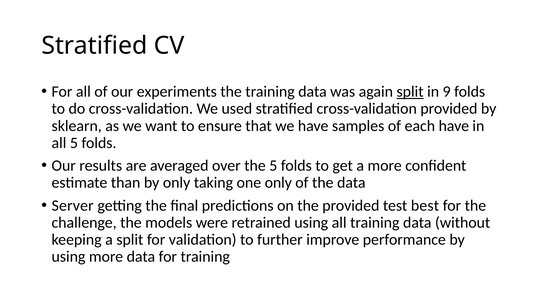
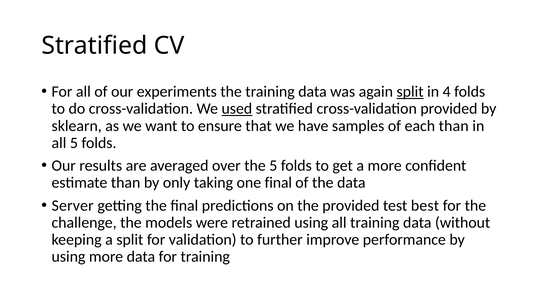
9: 9 -> 4 (447, 92)
used underline: none -> present (237, 109)
each have: have -> than (454, 126)
one only: only -> final (278, 183)
